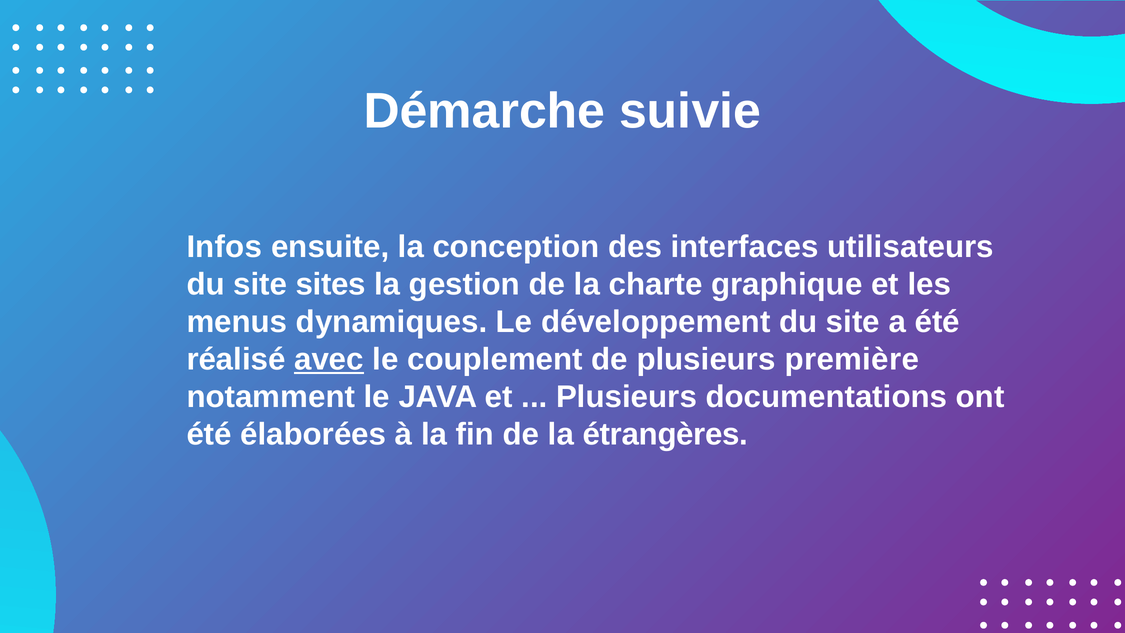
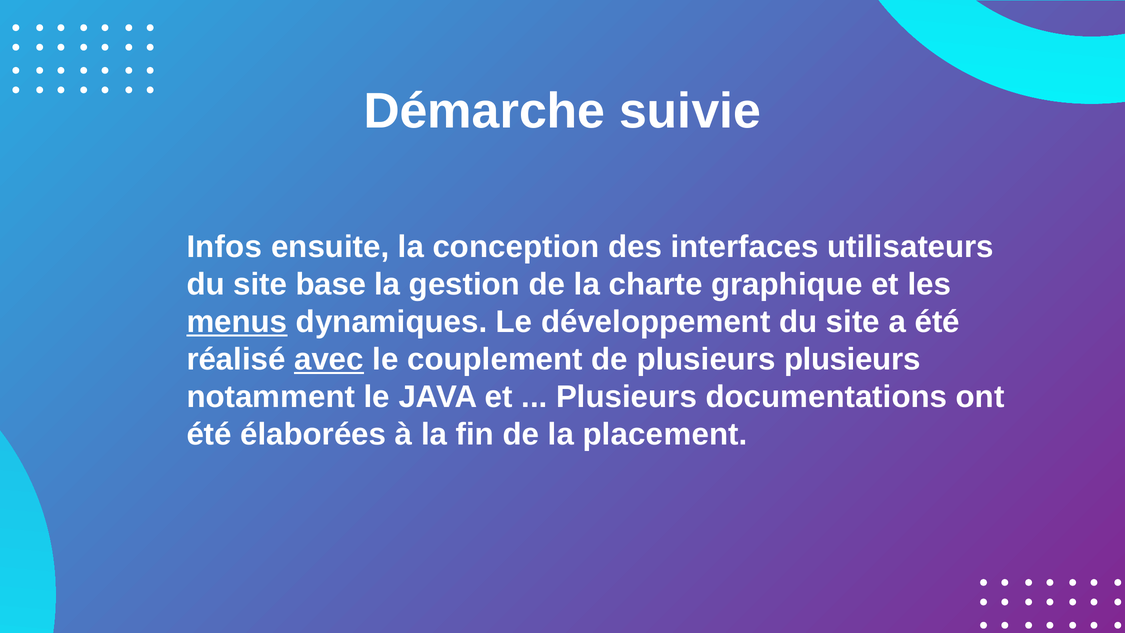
sites: sites -> base (331, 284)
menus underline: none -> present (237, 322)
plusieurs première: première -> plusieurs (852, 359)
étrangères: étrangères -> placement (665, 434)
